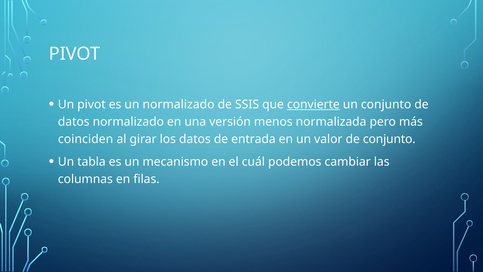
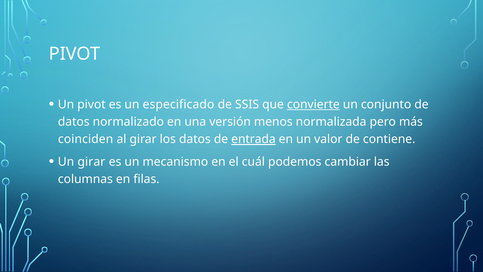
un normalizado: normalizado -> especificado (178, 104)
entrada underline: none -> present (253, 139)
de conjunto: conjunto -> contiene (389, 139)
Un tabla: tabla -> girar (91, 162)
